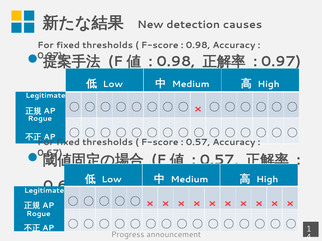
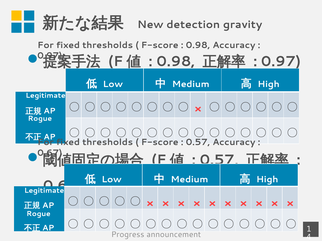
causes: causes -> gravity (243, 25)
